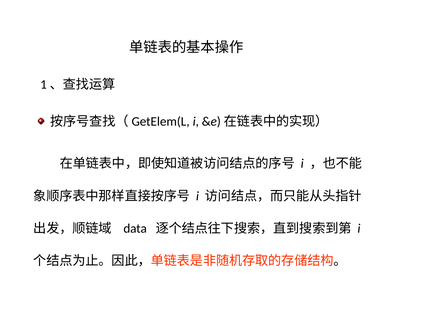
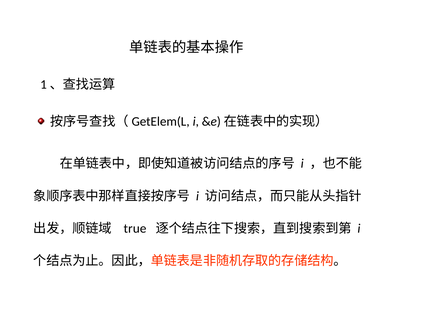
data: data -> true (135, 228)
